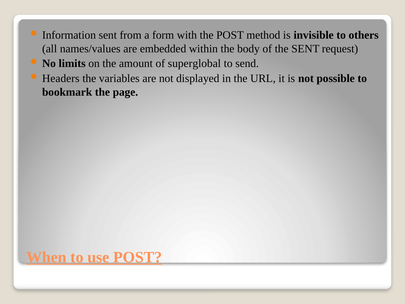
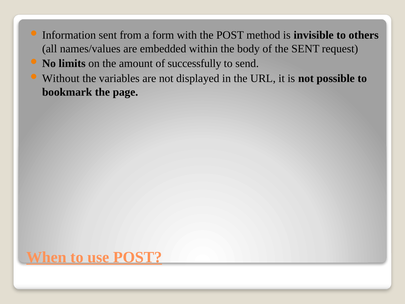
superglobal: superglobal -> successfully (194, 64)
Headers: Headers -> Without (61, 78)
